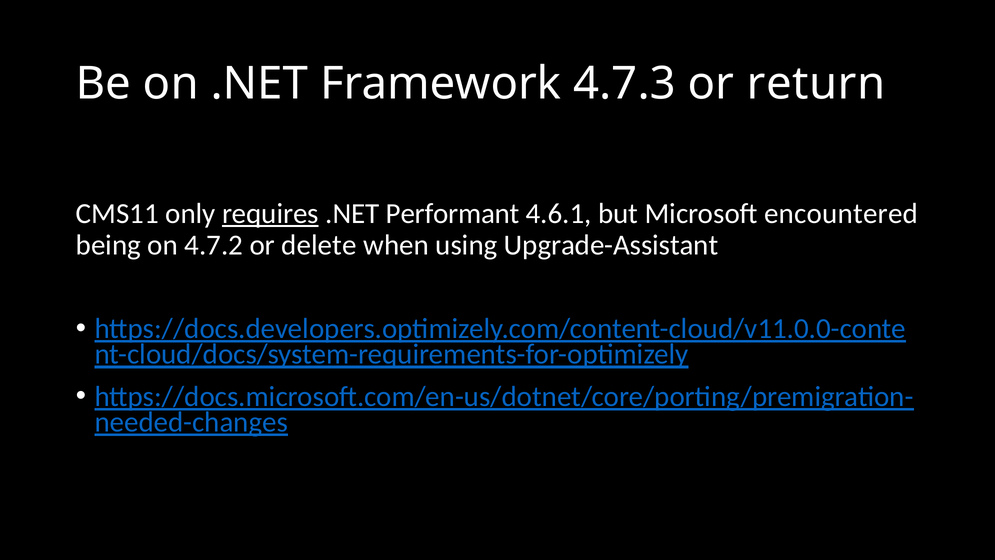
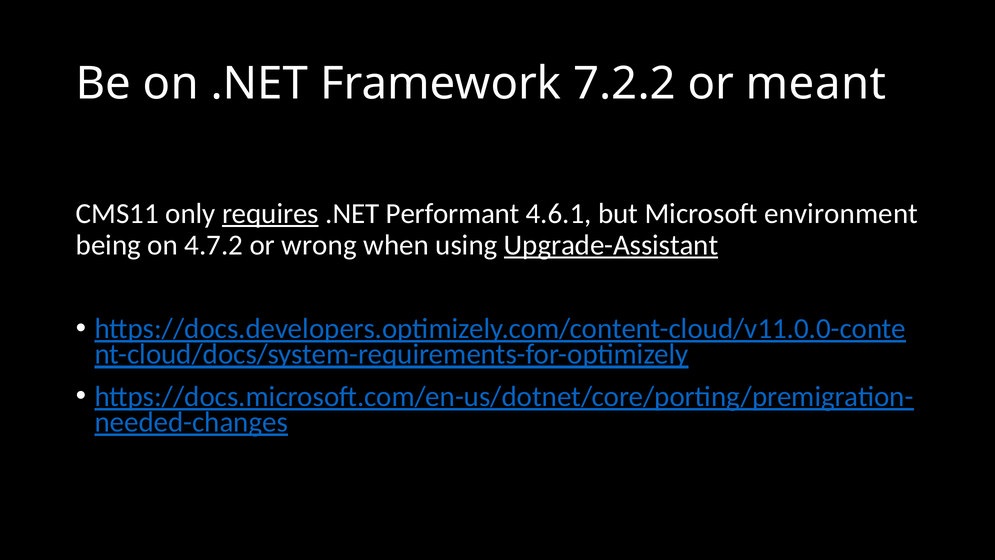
4.7.3: 4.7.3 -> 7.2.2 (624, 84)
return: return -> meant (816, 84)
encountered: encountered -> environment (841, 213)
delete: delete -> wrong (319, 245)
Upgrade-Assistant underline: none -> present (611, 245)
